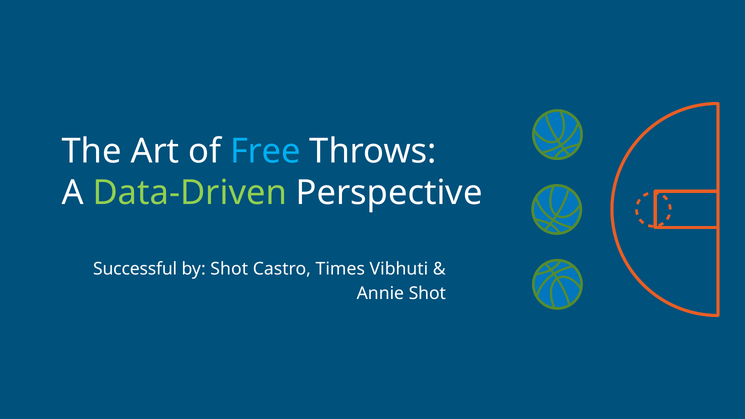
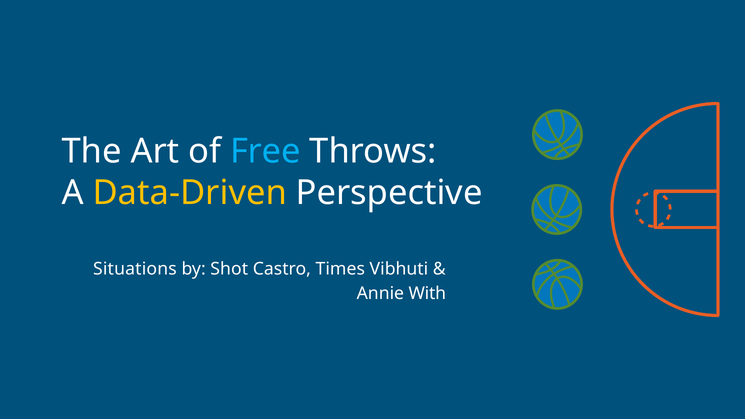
Data-Driven colour: light green -> yellow (190, 193)
Successful: Successful -> Situations (135, 269)
Annie Shot: Shot -> With (427, 293)
